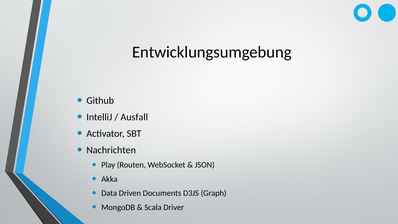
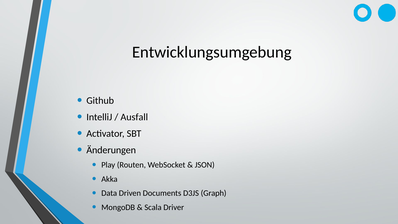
Nachrichten: Nachrichten -> Änderungen (111, 150)
